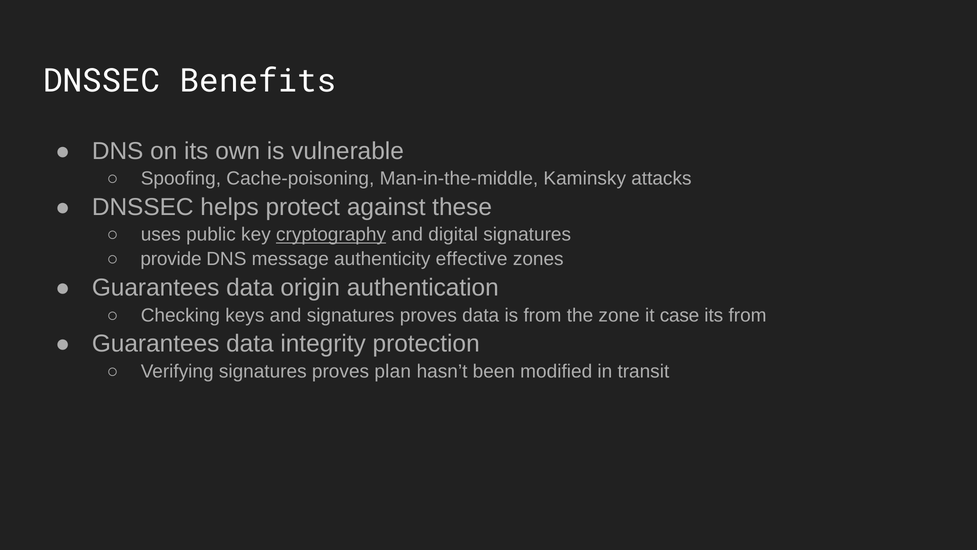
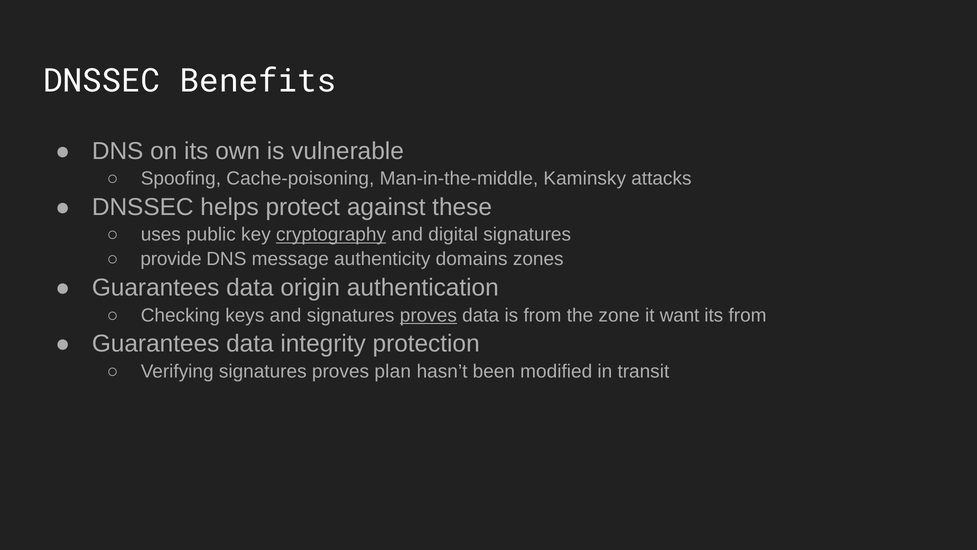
effective: effective -> domains (472, 259)
proves underline: none -> present (428, 315)
case: case -> want (680, 315)
